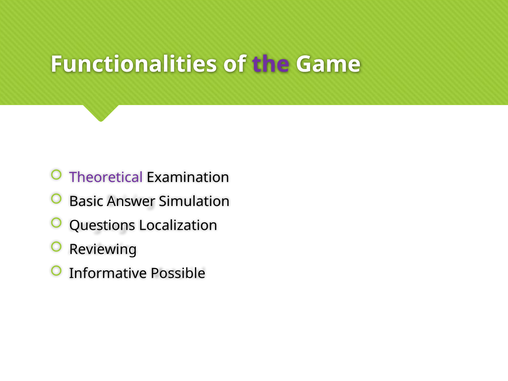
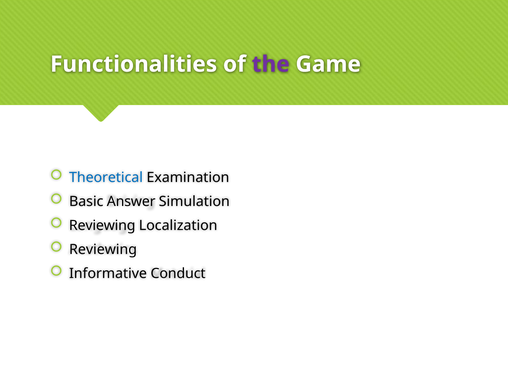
Theoretical colour: purple -> blue (106, 177)
Questions: Questions -> Reviewing (102, 225)
Possible: Possible -> Conduct (178, 274)
